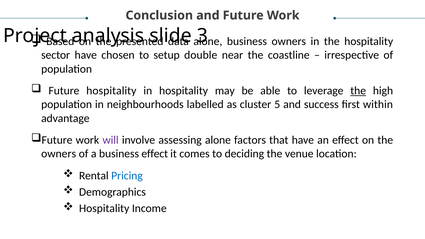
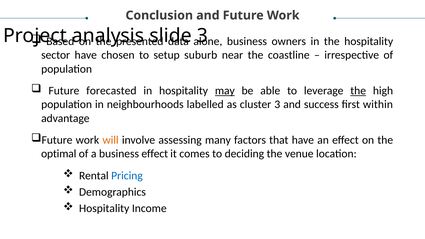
double: double -> suburb (201, 55)
Future hospitality: hospitality -> forecasted (111, 91)
may underline: none -> present (225, 91)
cluster 5: 5 -> 3 (277, 104)
will colour: purple -> orange (111, 140)
assessing alone: alone -> many (218, 140)
owners: owners -> optimal (59, 154)
